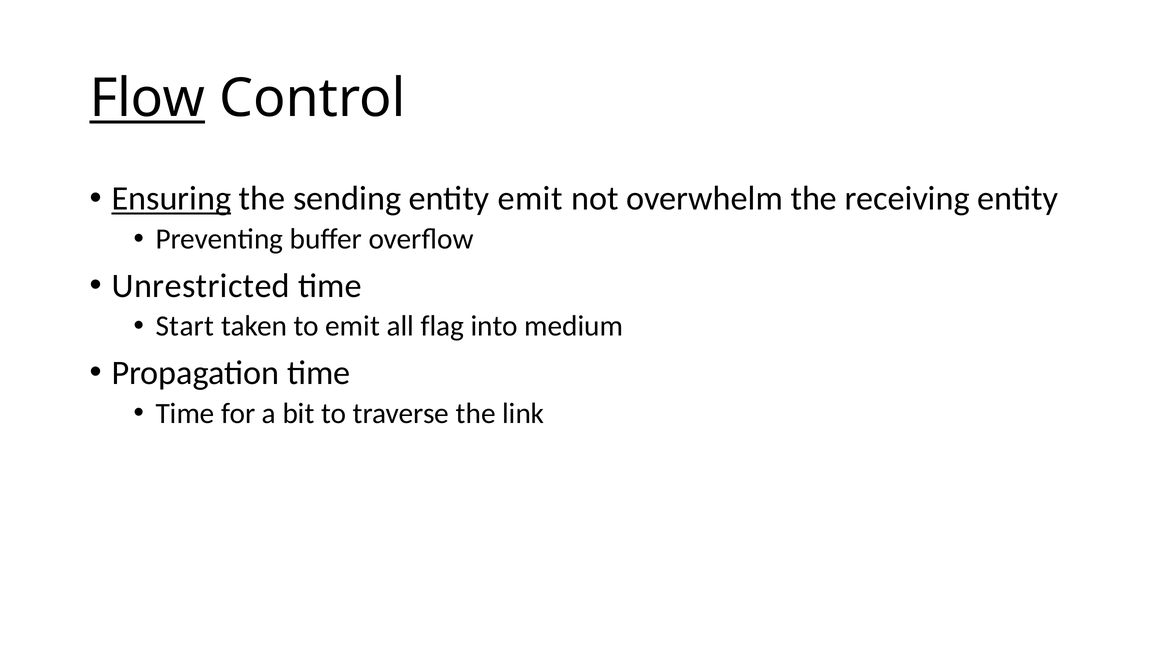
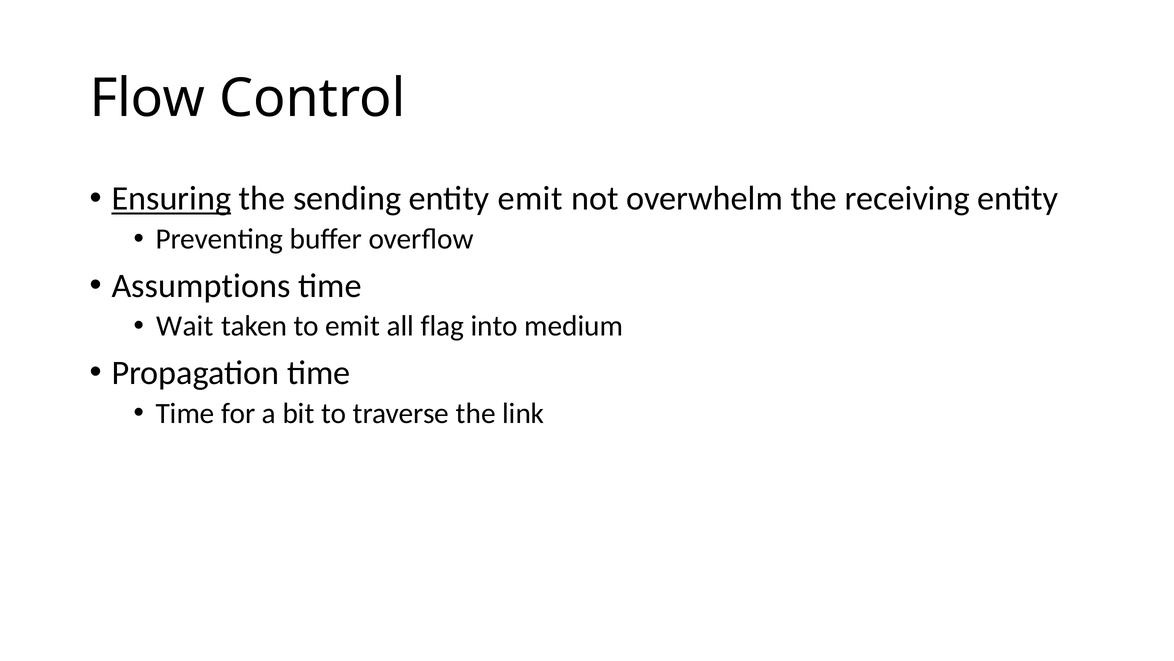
Flow underline: present -> none (147, 99)
Unrestricted: Unrestricted -> Assumptions (201, 285)
Start: Start -> Wait (185, 326)
